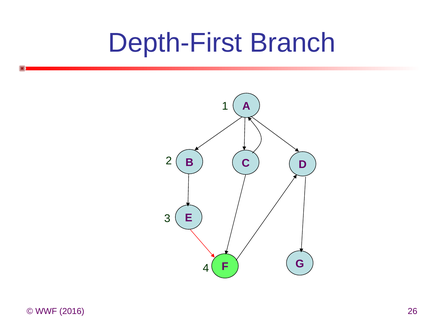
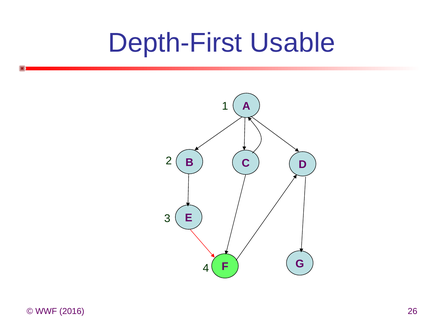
Branch: Branch -> Usable (293, 43)
